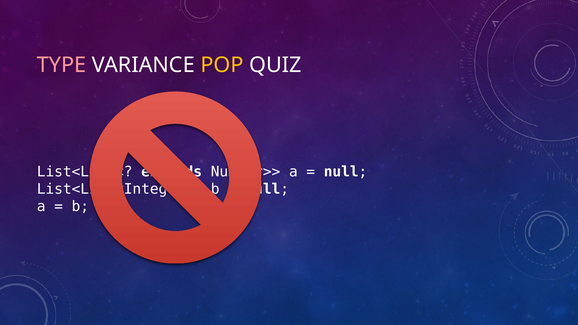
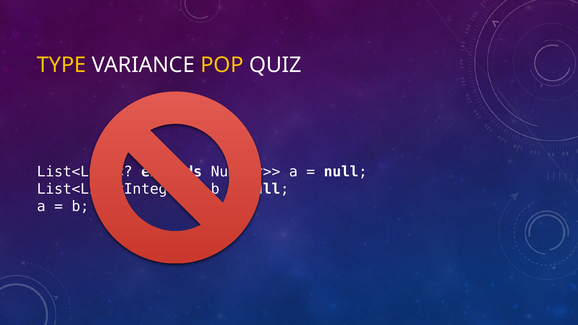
TYPE colour: pink -> yellow (62, 65)
